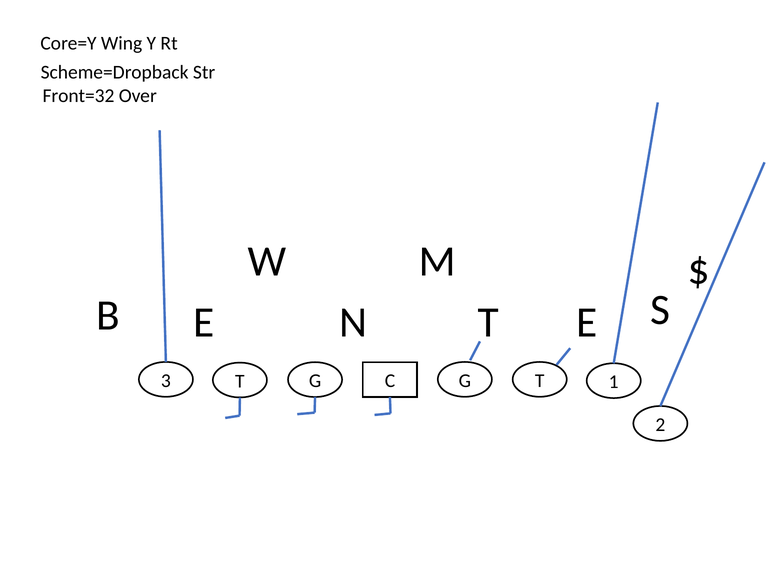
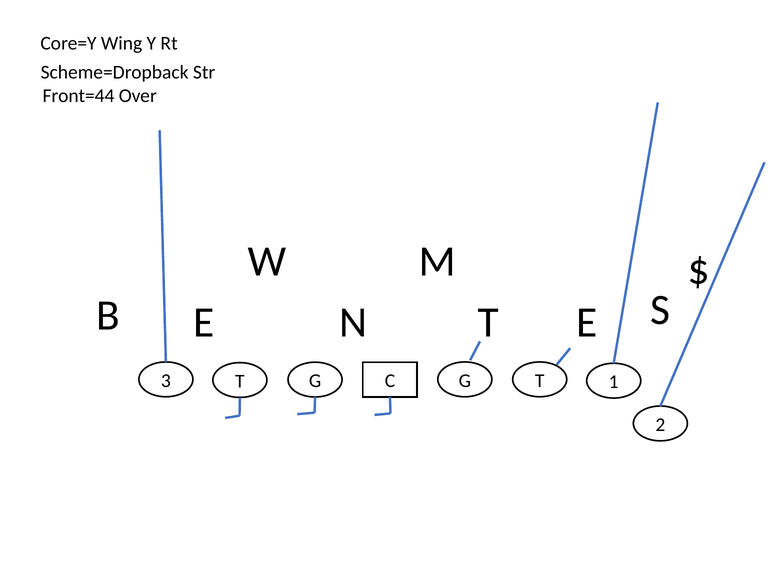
Front=32: Front=32 -> Front=44 (78, 96)
